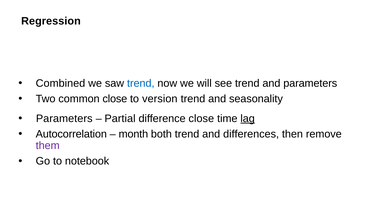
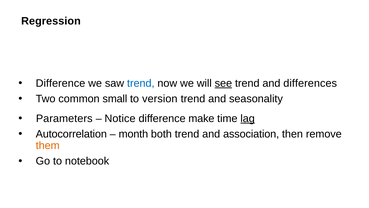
Combined: Combined -> Difference (60, 83)
see underline: none -> present (223, 83)
and parameters: parameters -> differences (310, 83)
common close: close -> small (115, 99)
Partial: Partial -> Notice (120, 118)
difference close: close -> make (201, 118)
differences: differences -> association (251, 134)
them colour: purple -> orange (48, 145)
